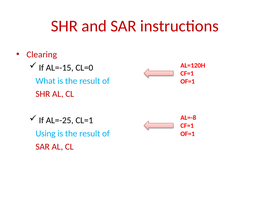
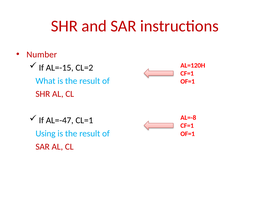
Clearing: Clearing -> Number (42, 55)
CL=0: CL=0 -> CL=2 (84, 68)
AL=-25: AL=-25 -> AL=-47 (60, 121)
